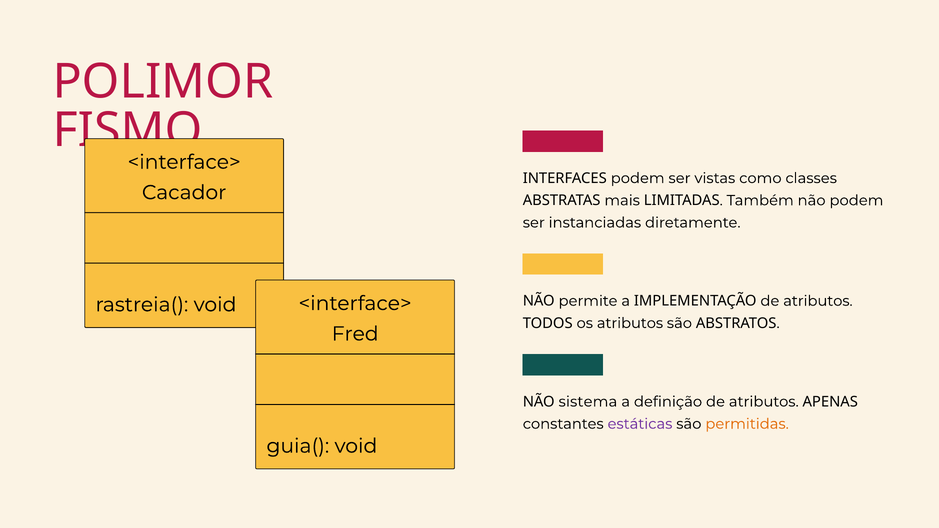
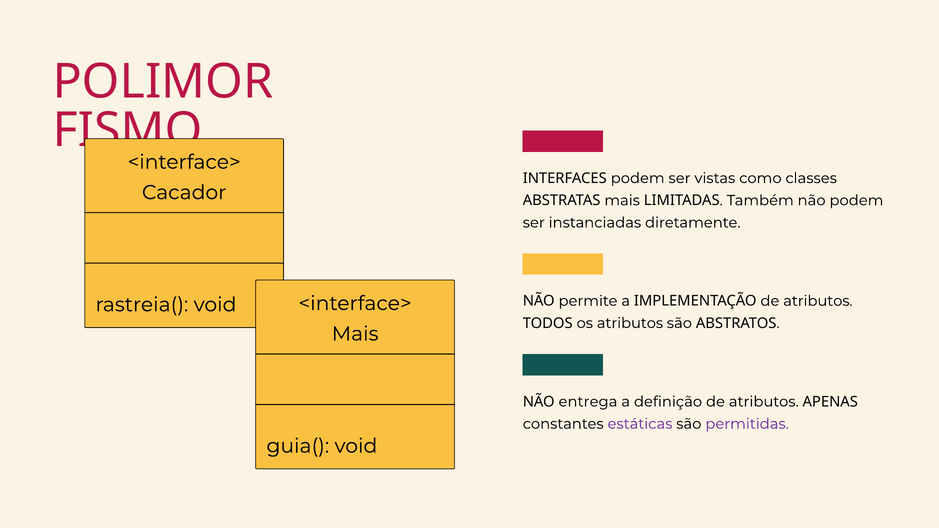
Fred: Fred -> Mais (355, 334)
sistema: sistema -> entrega (588, 402)
permitidas colour: orange -> purple (747, 424)
